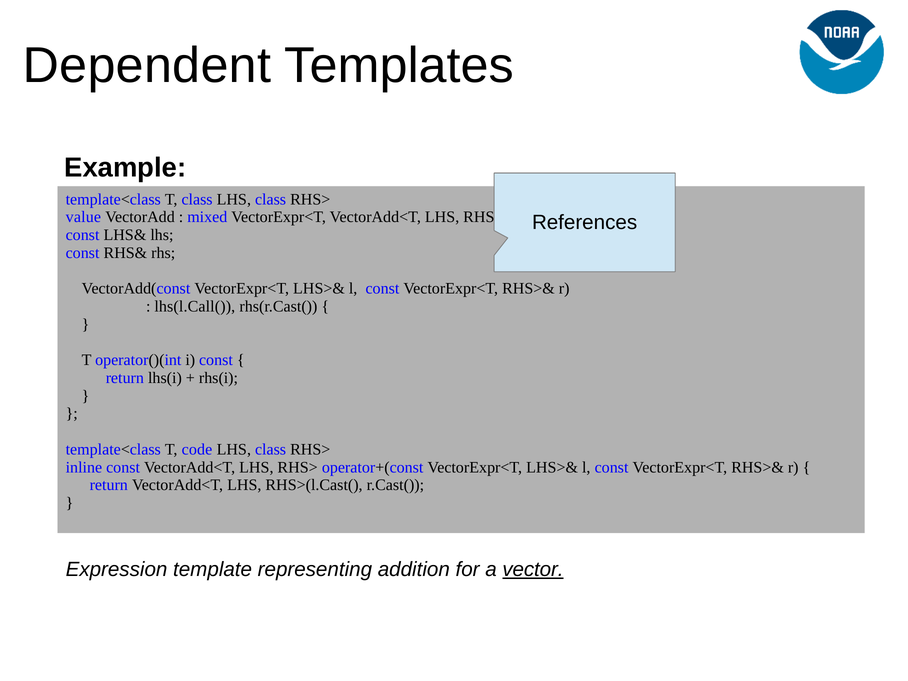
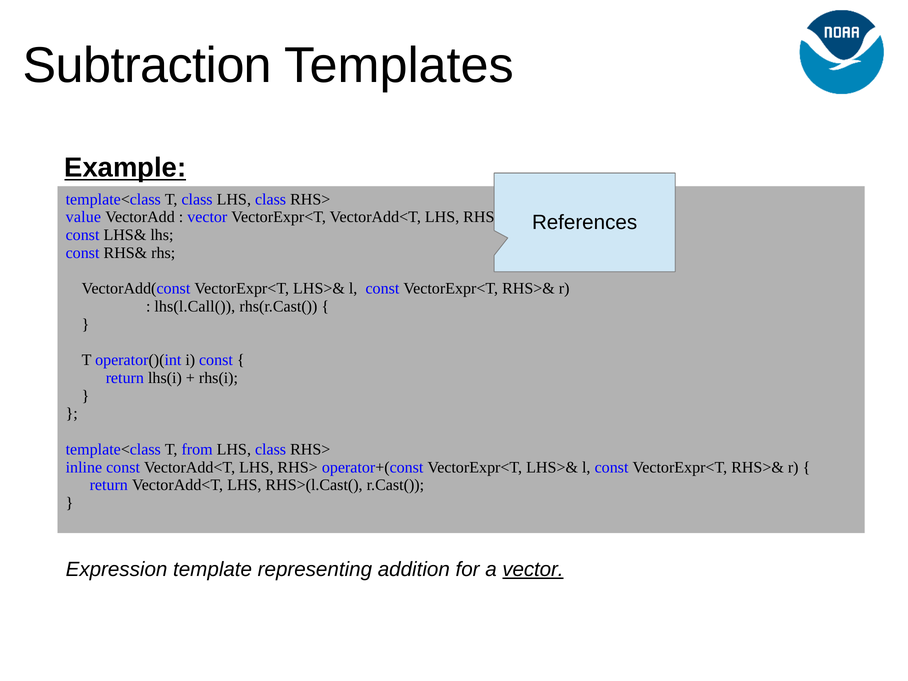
Dependent: Dependent -> Subtraction (147, 65)
Example underline: none -> present (125, 168)
mixed: mixed -> vector (207, 217)
code: code -> from (197, 449)
